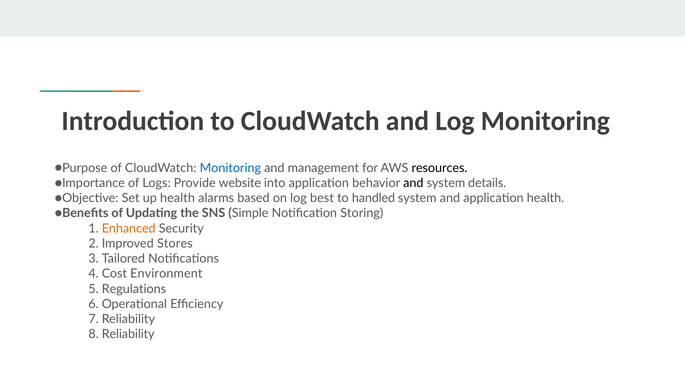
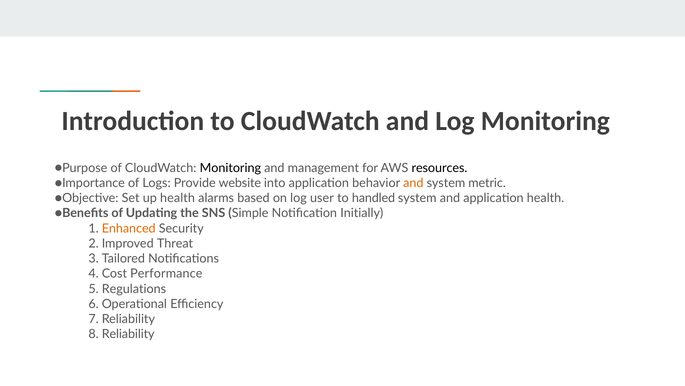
Monitoring colour: blue -> black (230, 168)
and colour: black -> orange (413, 183)
details: details -> metric (487, 183)
best: best -> user (322, 198)
Storing: Storing -> Initially (362, 213)
Stores: Stores -> Threat (175, 243)
Environment: Environment -> Performance (166, 273)
